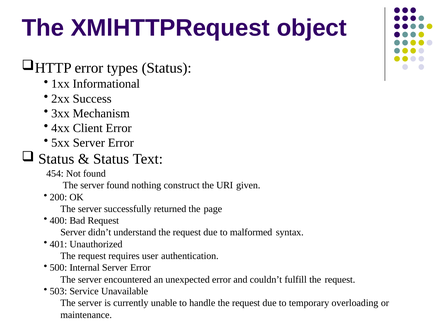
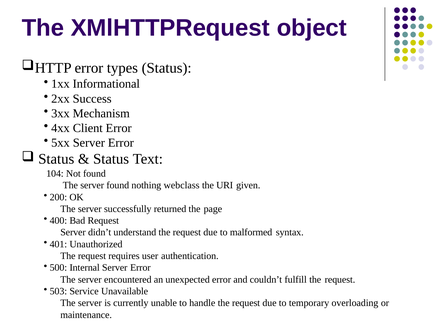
454: 454 -> 104 (55, 174)
construct: construct -> webclass (182, 186)
